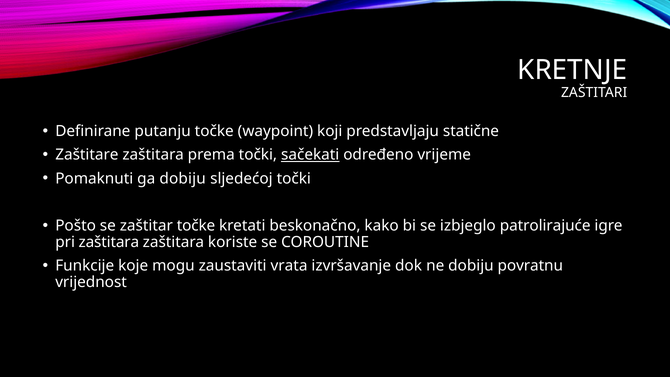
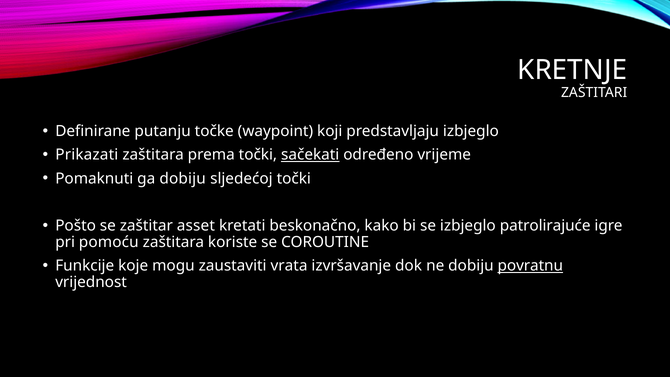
predstavljaju statične: statične -> izbjeglo (471, 131)
Zaštitare: Zaštitare -> Prikazati (87, 155)
zaštitar točke: točke -> asset (196, 226)
pri zaštitara: zaštitara -> pomoću (109, 242)
povratnu underline: none -> present (530, 266)
